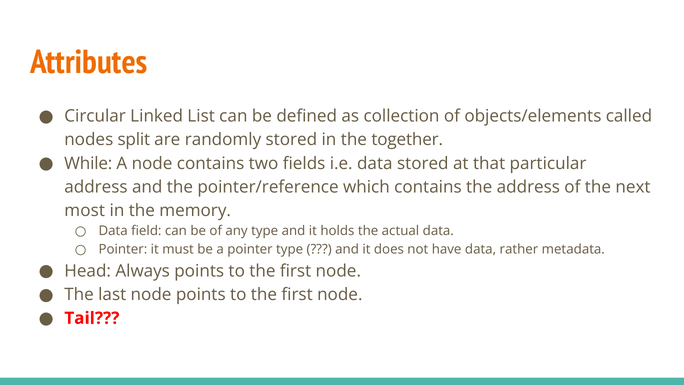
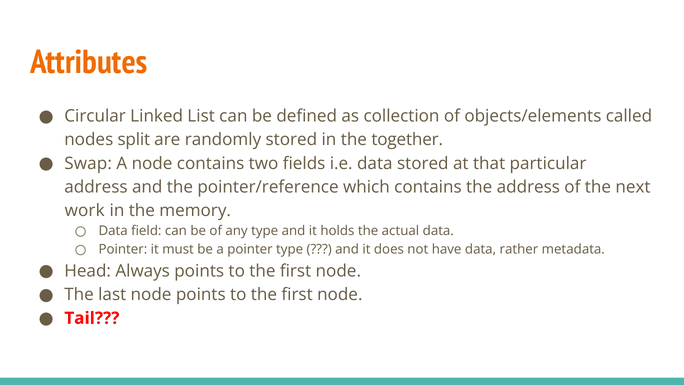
While: While -> Swap (88, 163)
most: most -> work (85, 210)
